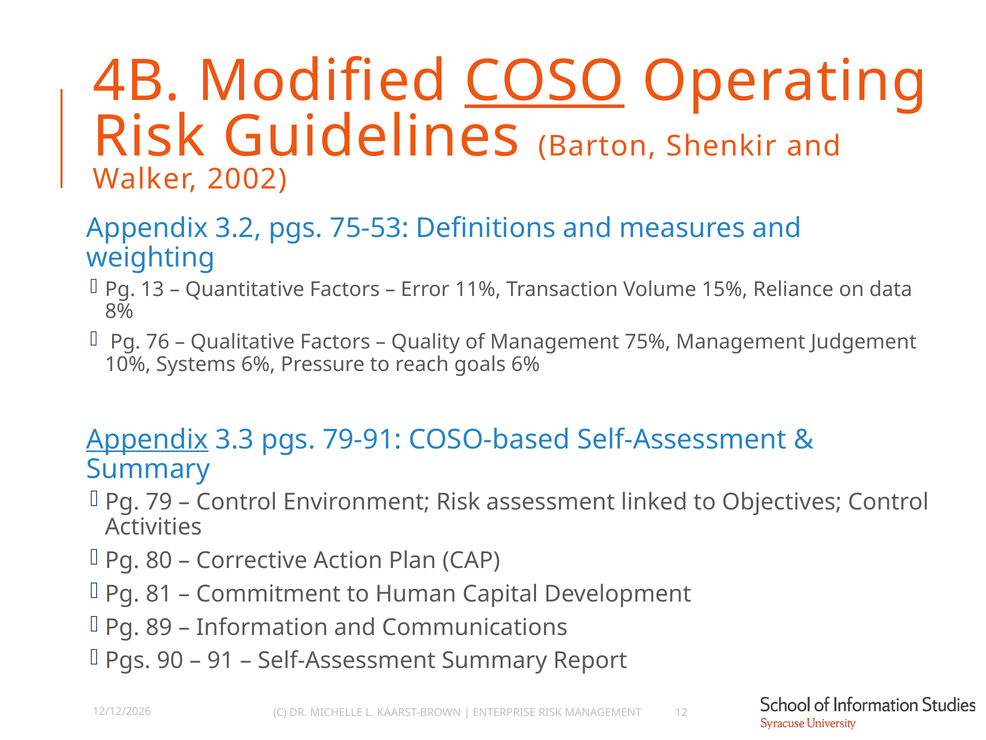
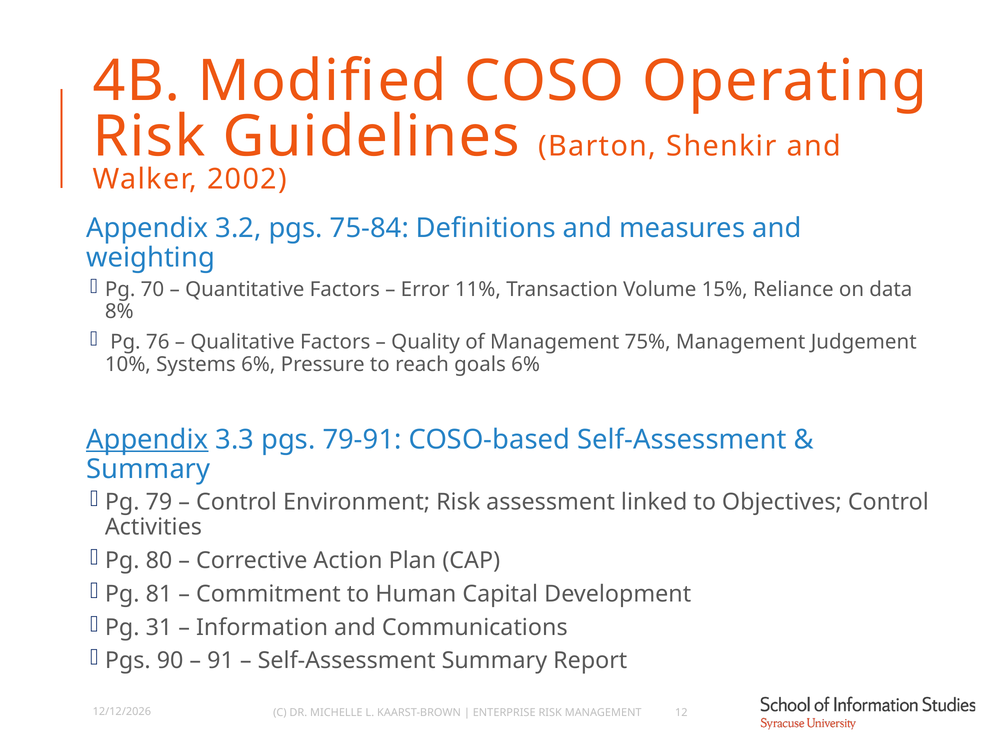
COSO underline: present -> none (544, 81)
75-53: 75-53 -> 75-84 (369, 228)
13: 13 -> 70 (152, 289)
89: 89 -> 31 (159, 627)
